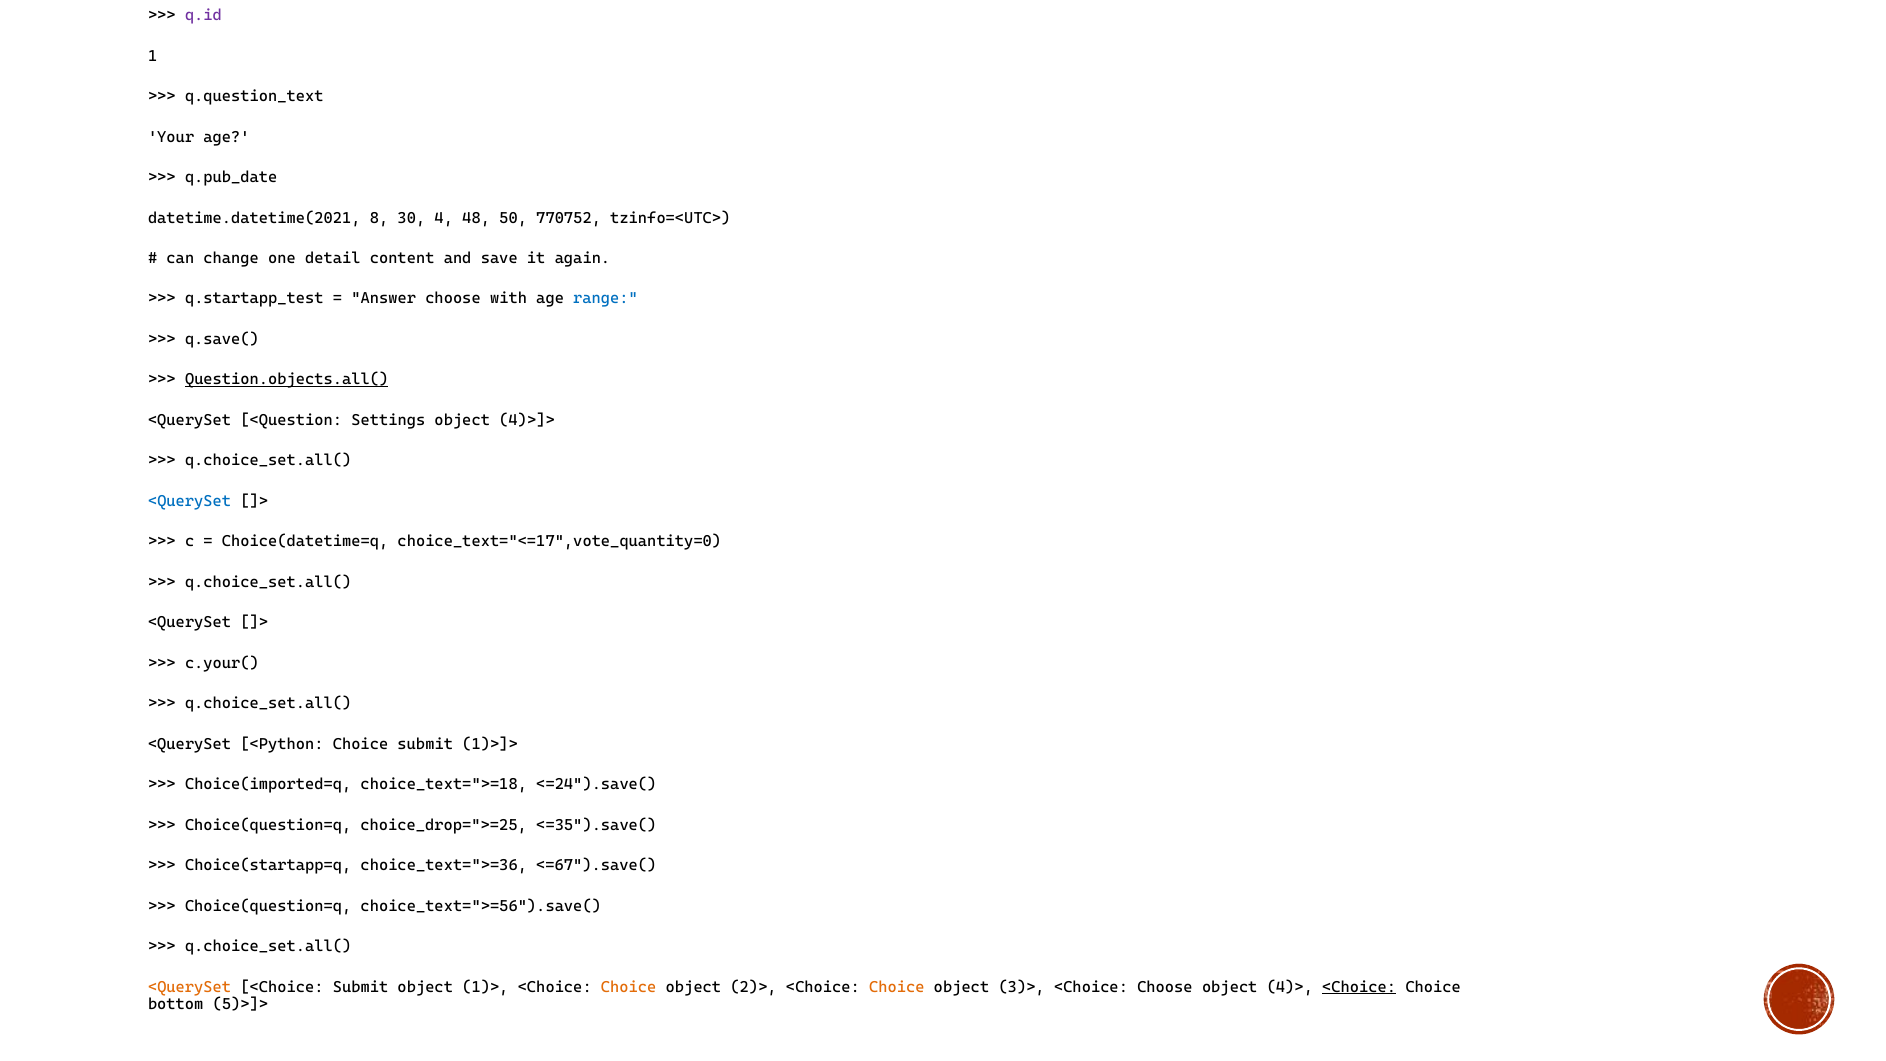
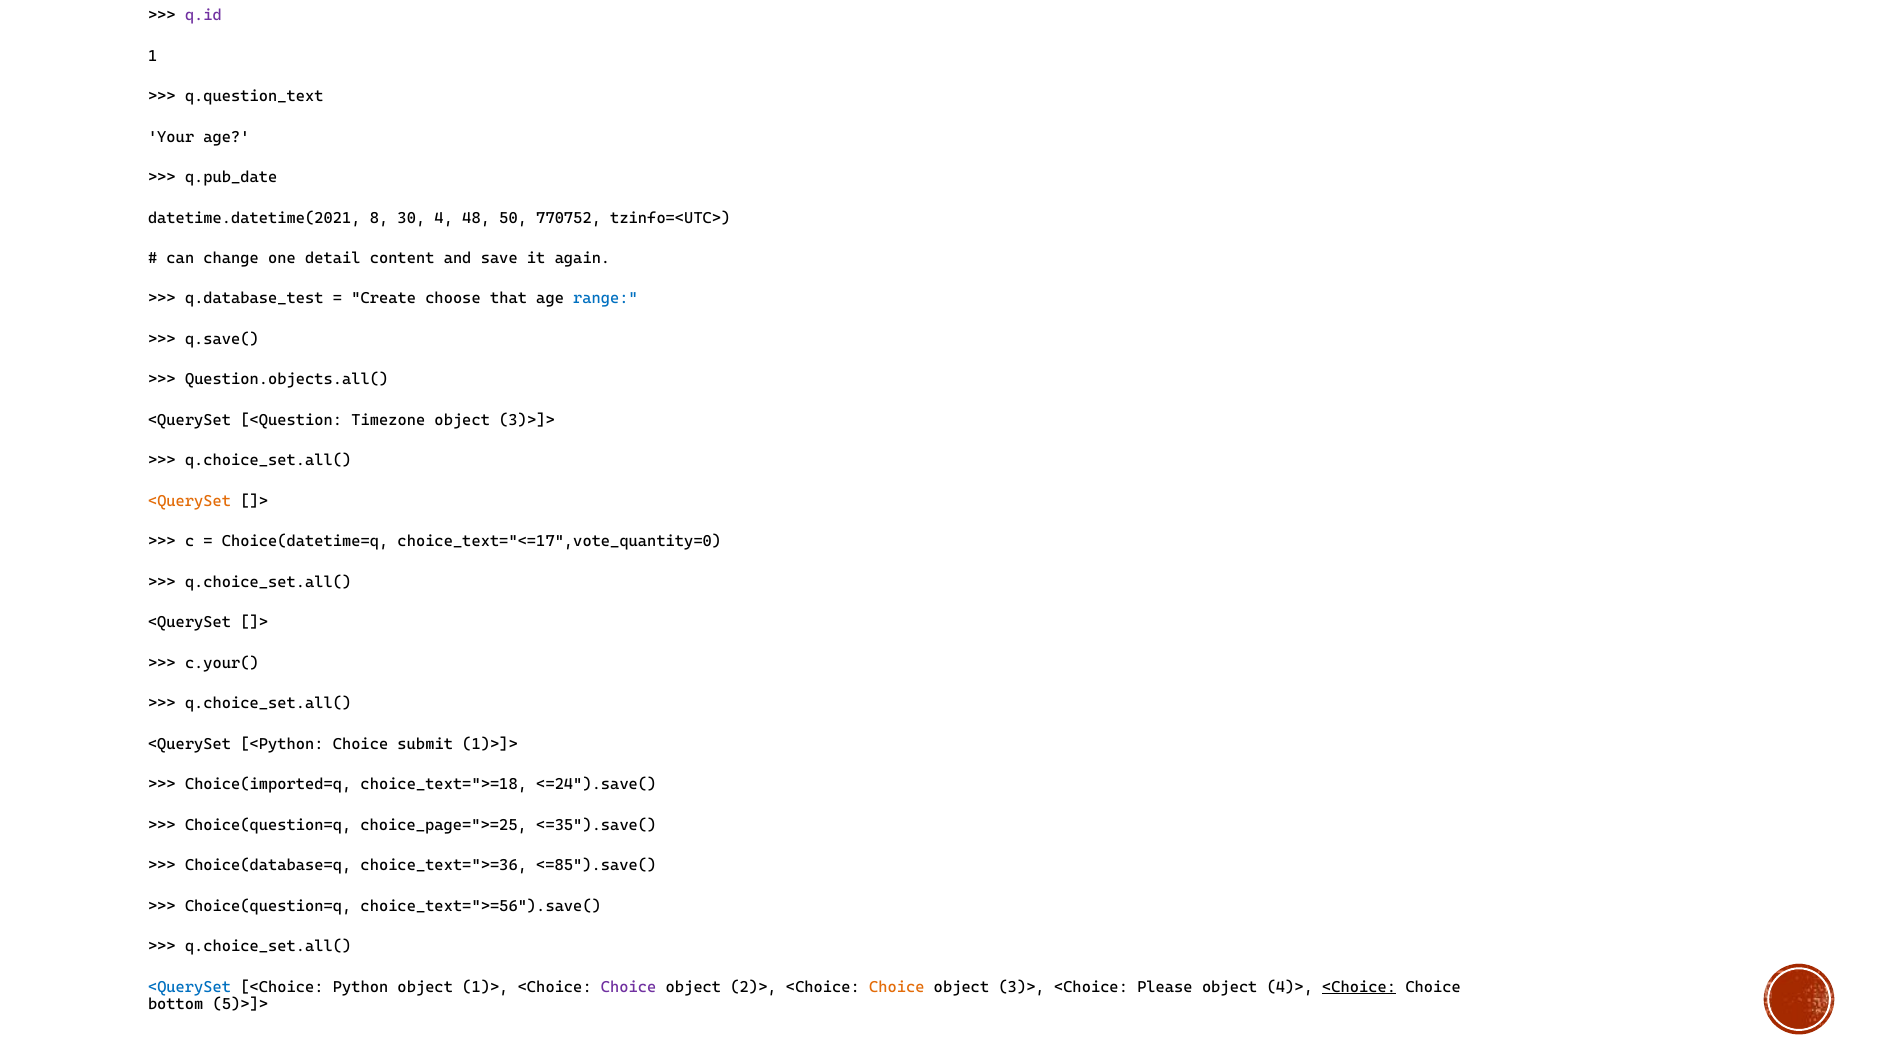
q.startapp_test: q.startapp_test -> q.database_test (254, 299)
Answer: Answer -> Create (384, 299)
with: with -> that (508, 299)
Question.objects.all( underline: present -> none (287, 380)
Settings: Settings -> Timezone (388, 420)
4)>]>: 4)>]> -> 3)>]> (527, 420)
<QuerySet colour: blue -> orange (190, 501)
choice_drop=">=25: choice_drop=">=25 -> choice_page=">=25 (444, 825)
Choice(startapp=q: Choice(startapp=q -> Choice(database=q (268, 866)
<=67").save(: <=67").save( -> <=85").save( (596, 866)
<QuerySet colour: orange -> blue (190, 987)
<Choice Submit: Submit -> Python (361, 987)
Choice colour: orange -> purple (629, 987)
<Choice Choose: Choose -> Please (1165, 987)
